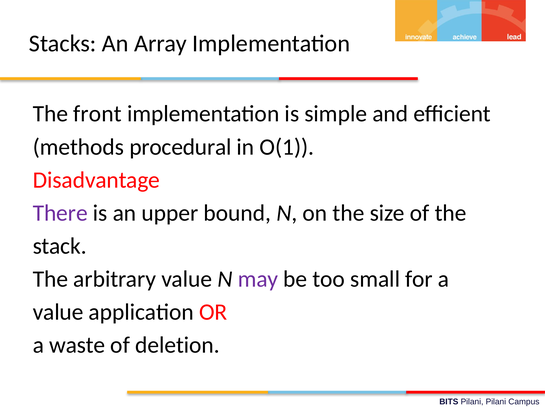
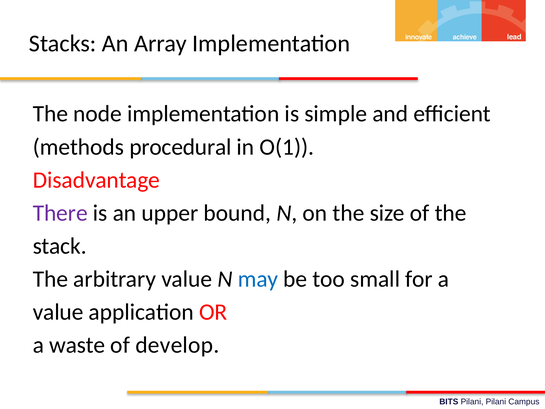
front: front -> node (98, 114)
may colour: purple -> blue (258, 279)
deletion: deletion -> develop (177, 345)
